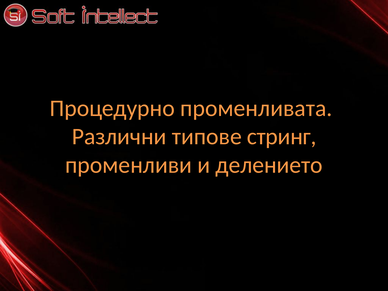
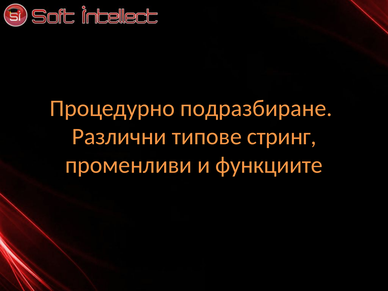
променливата: променливата -> подразбиране (256, 108)
делението: делението -> функциите (269, 165)
